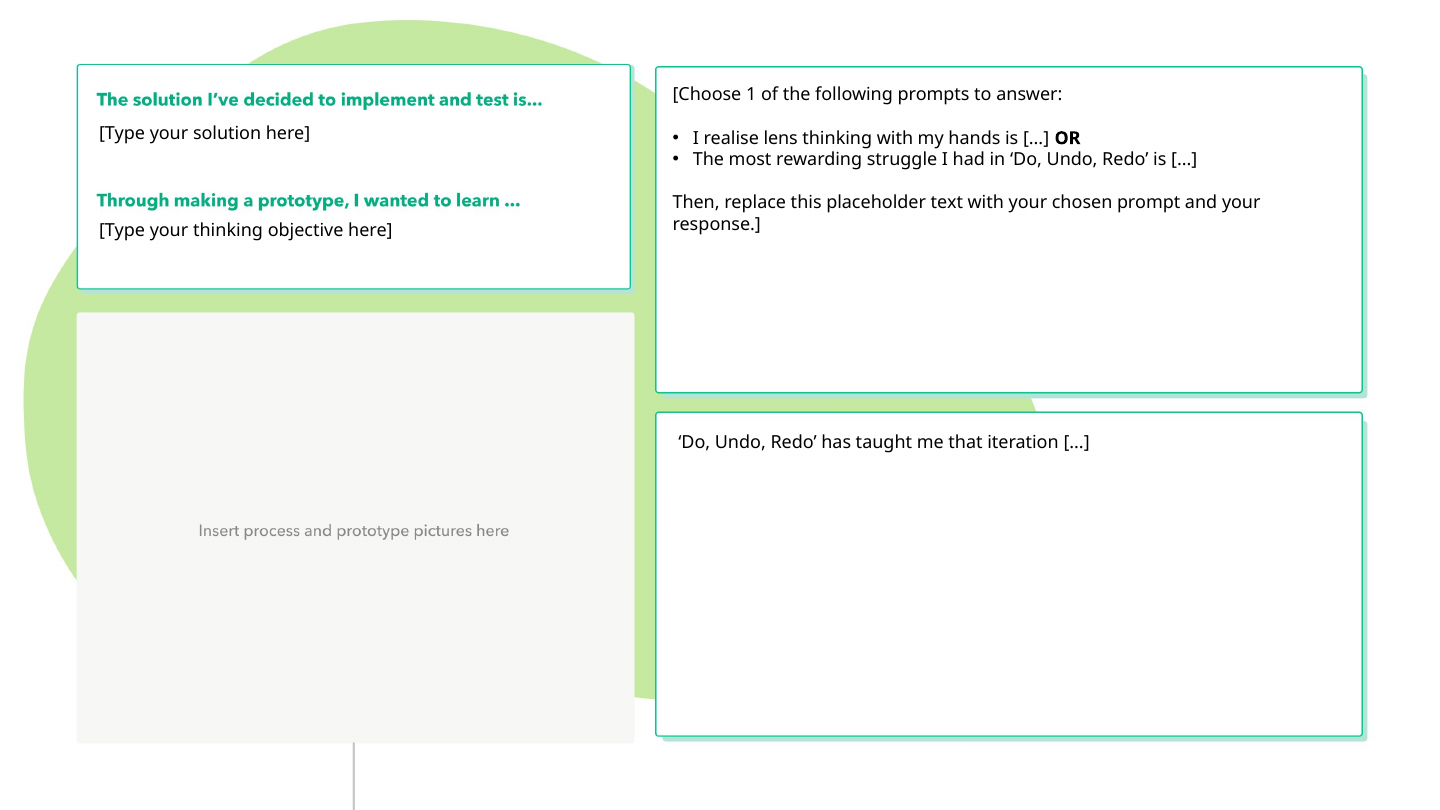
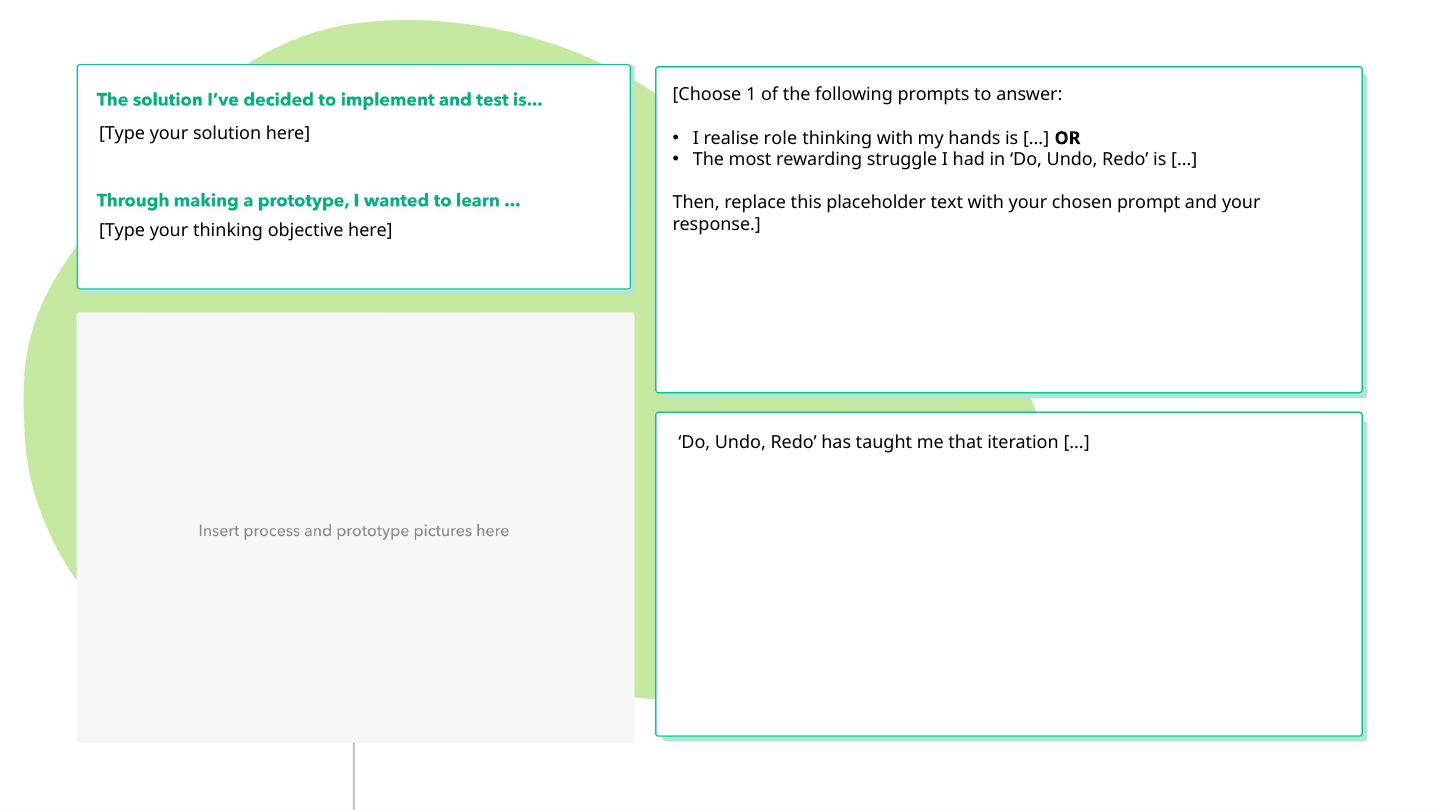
lens: lens -> role (781, 138)
